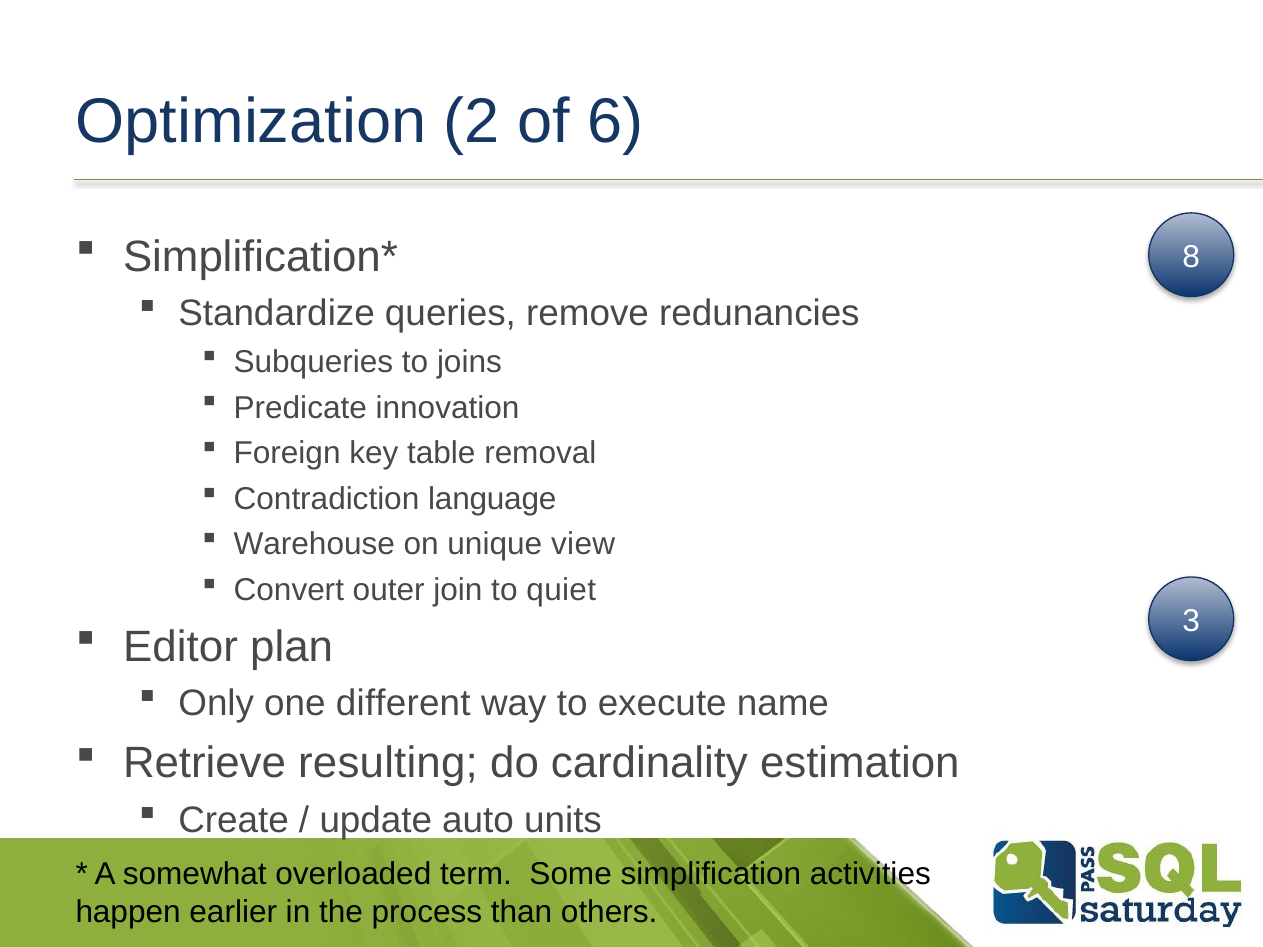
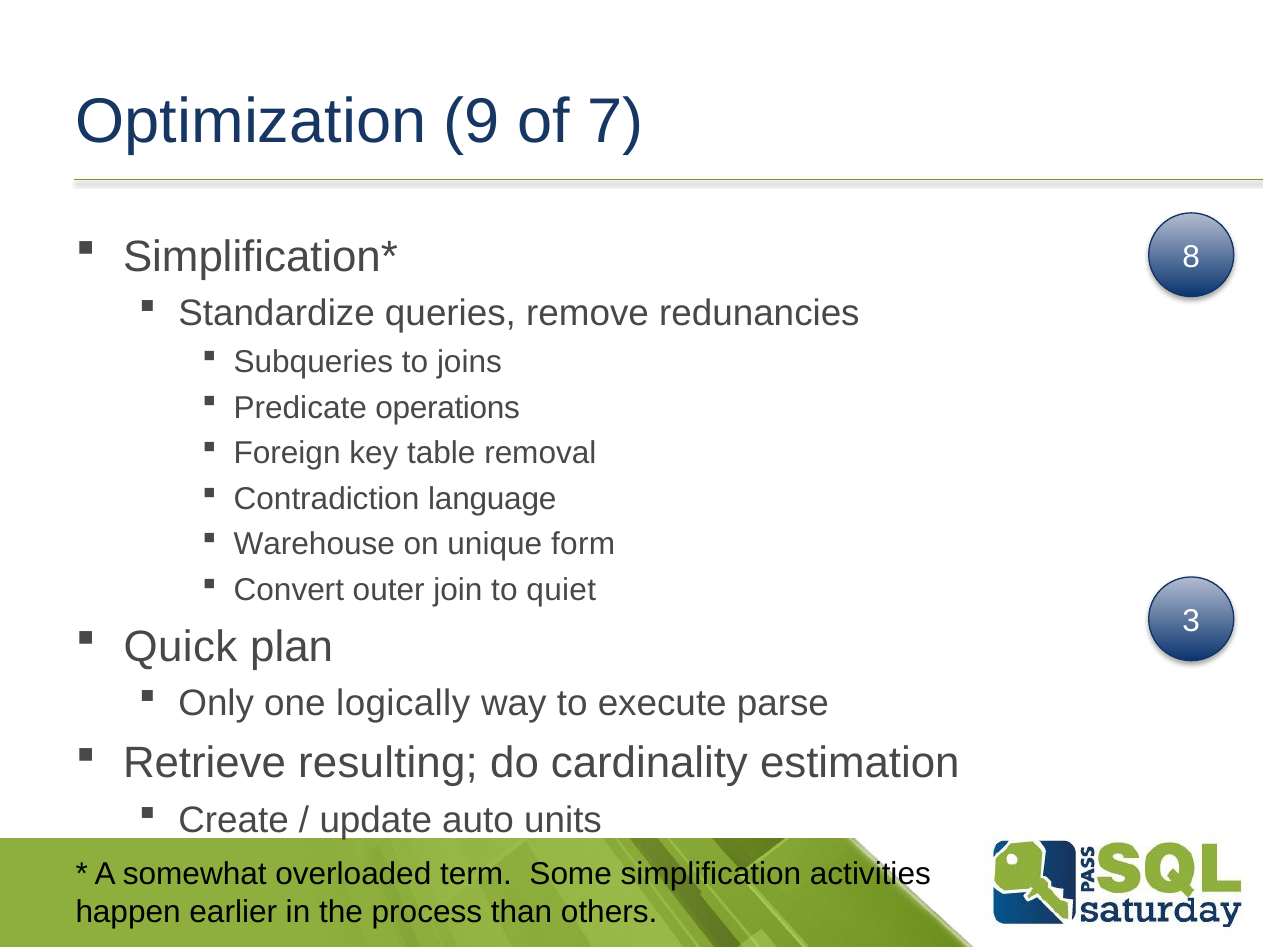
2: 2 -> 9 (472, 121)
6: 6 -> 7 (616, 121)
innovation: innovation -> operations (448, 408)
view: view -> form (583, 545)
Editor: Editor -> Quick (180, 647)
different: different -> logically (403, 704)
name: name -> parse (783, 704)
